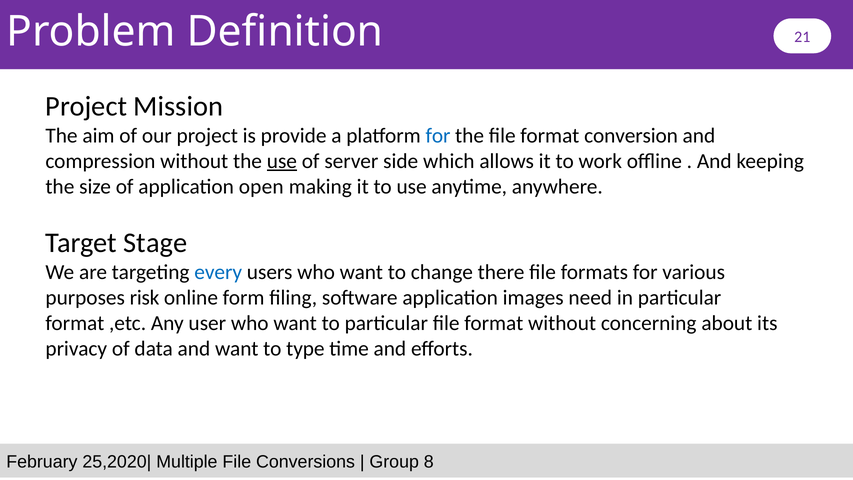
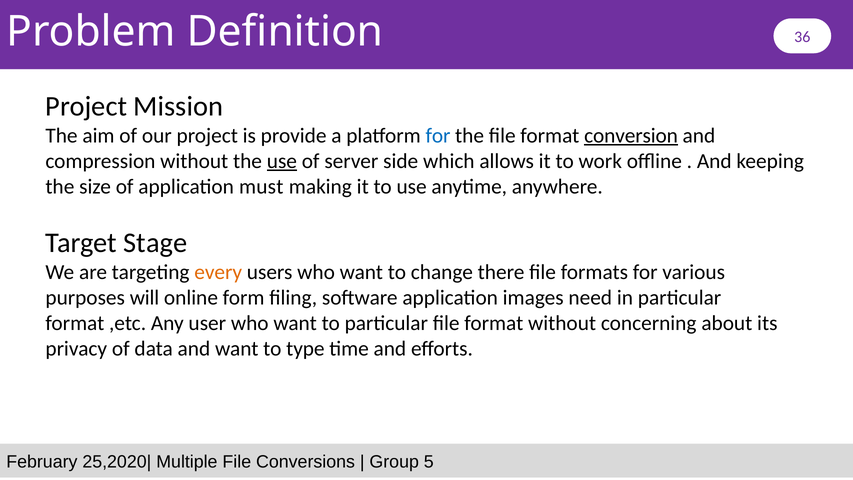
21: 21 -> 36 (802, 37)
conversion underline: none -> present (631, 135)
open: open -> must (261, 187)
every colour: blue -> orange (218, 272)
risk: risk -> will (145, 298)
8: 8 -> 5 (429, 462)
